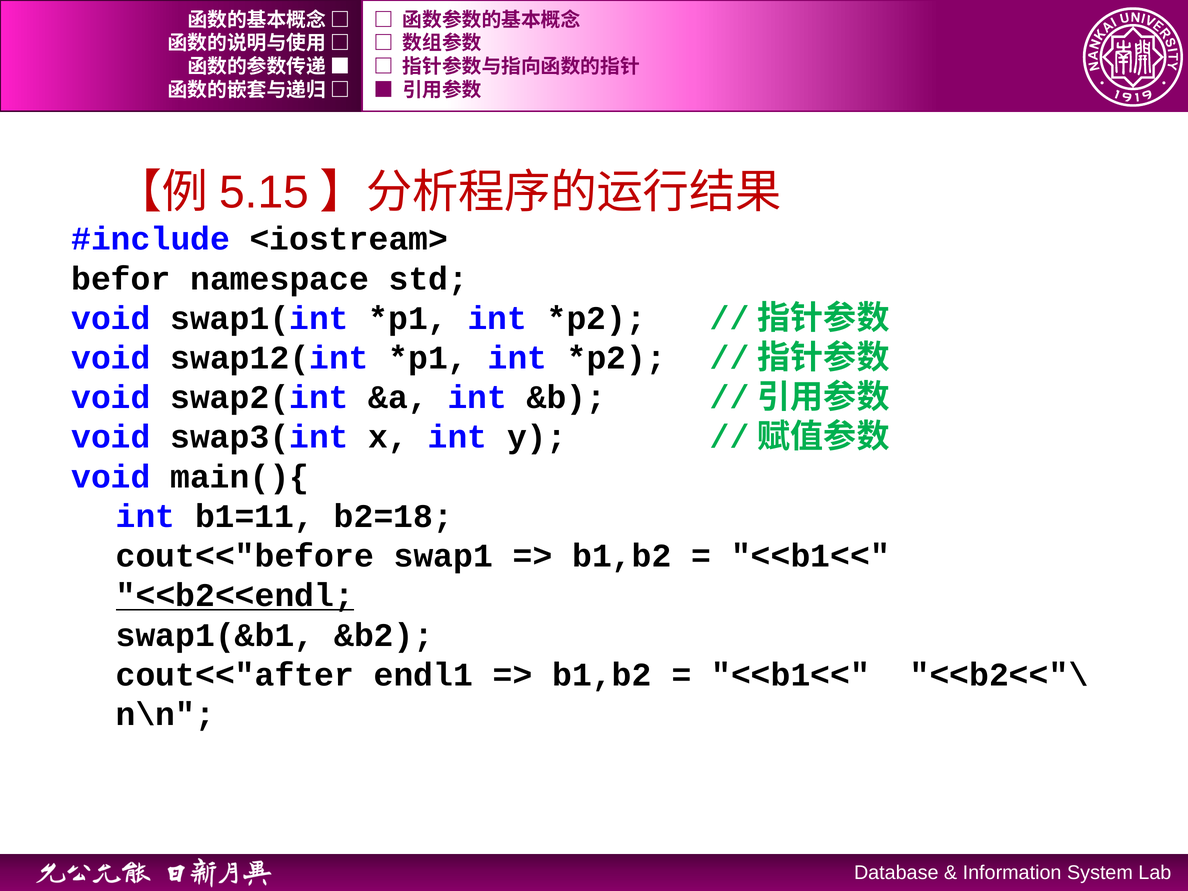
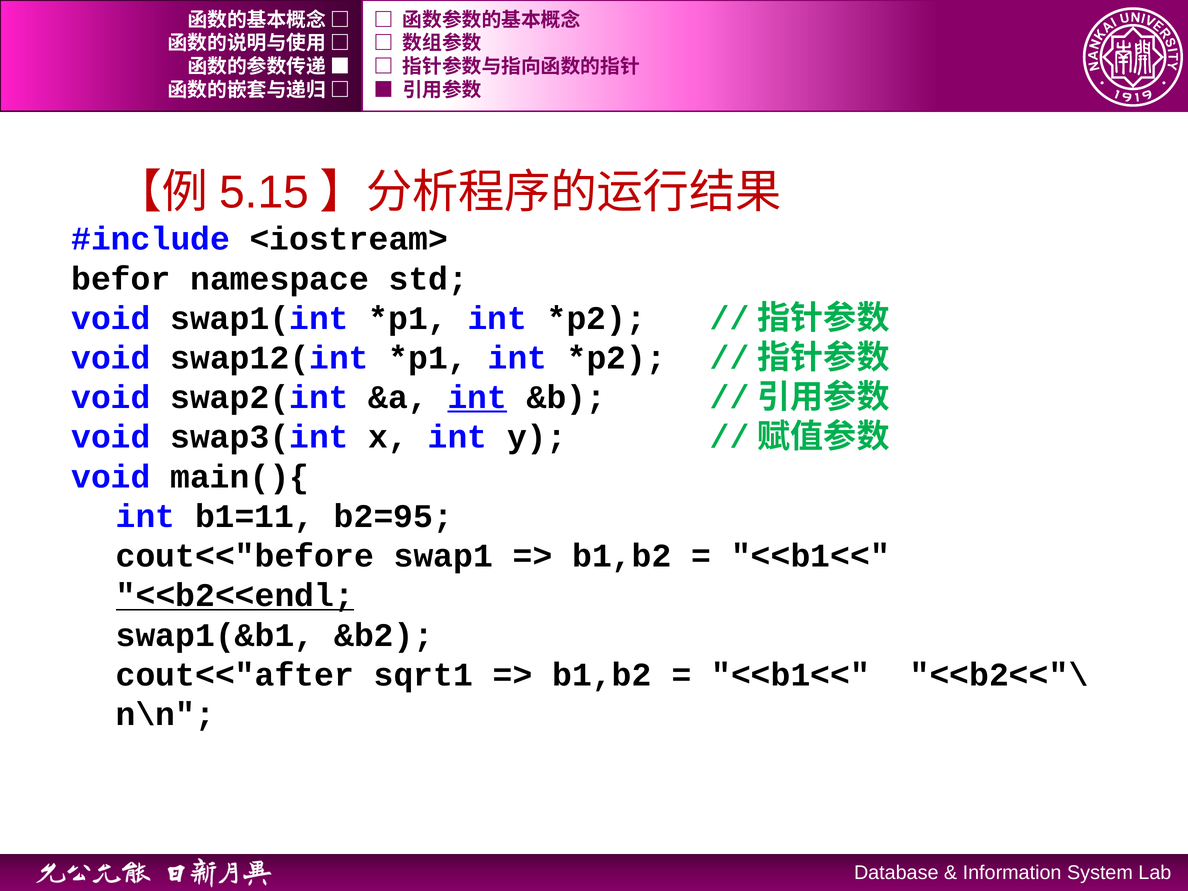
int underline: none -> present (477, 397)
b2=18: b2=18 -> b2=95 (393, 516)
endl1: endl1 -> sqrt1 (423, 675)
